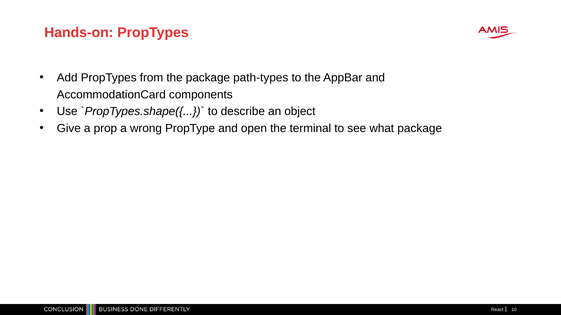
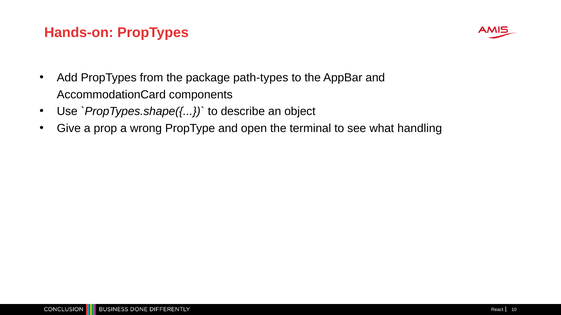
what package: package -> handling (420, 128)
